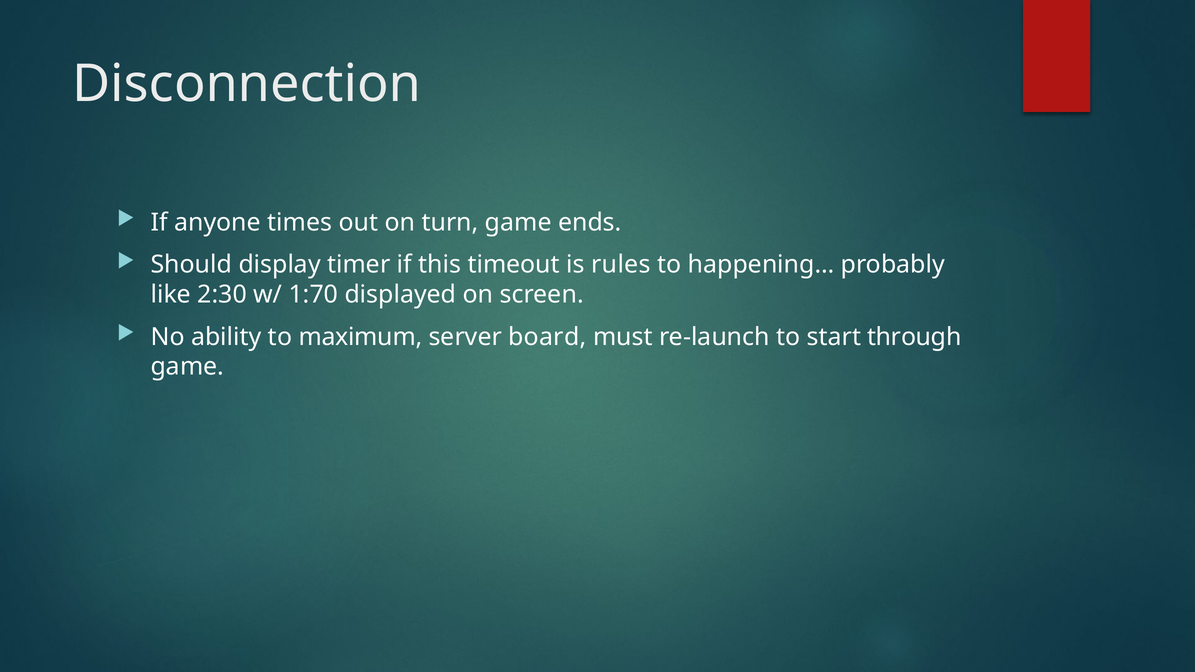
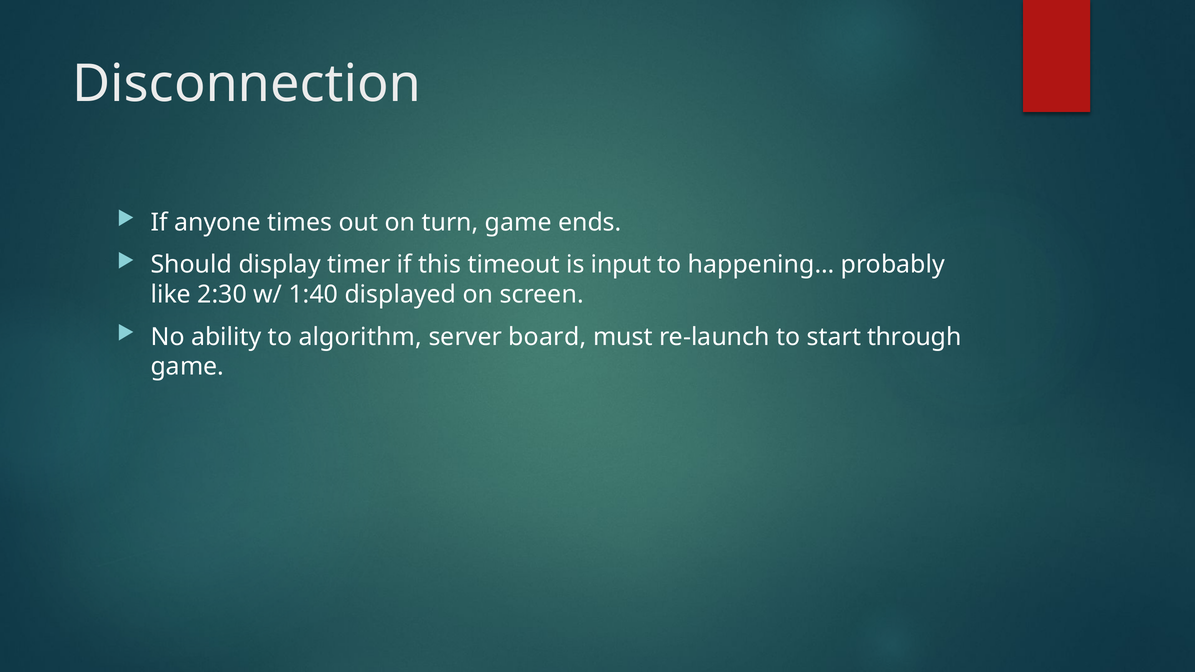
rules: rules -> input (621, 265)
1:70: 1:70 -> 1:40 (313, 295)
maximum: maximum -> algorithm (360, 337)
